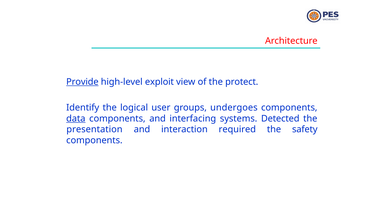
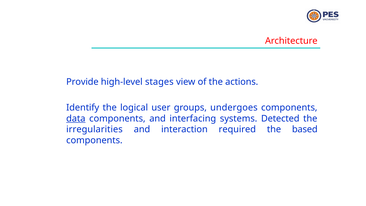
Provide underline: present -> none (82, 82)
exploit: exploit -> stages (159, 82)
protect: protect -> actions (242, 82)
presentation: presentation -> irregularities (94, 129)
safety: safety -> based (305, 129)
